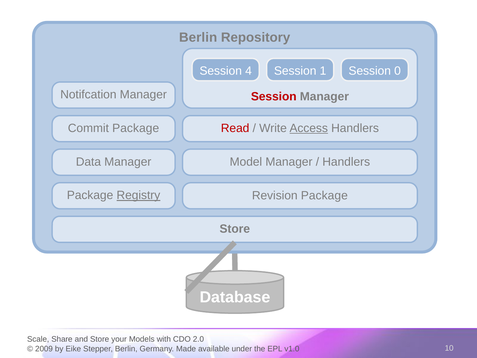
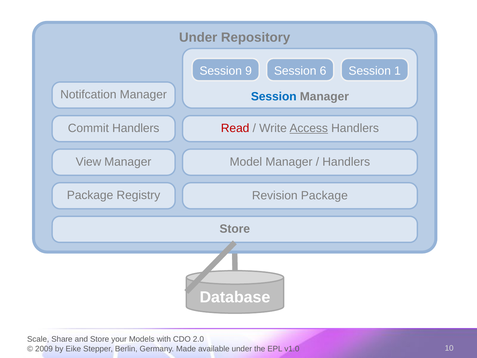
Berlin: Berlin -> Under (198, 38)
4: 4 -> 9 (249, 71)
1: 1 -> 6 (323, 71)
0: 0 -> 1 (398, 71)
Session colour: red -> blue (274, 97)
Commit Package: Package -> Handlers (136, 128)
Data: Data -> View (88, 162)
Registry underline: present -> none (138, 195)
